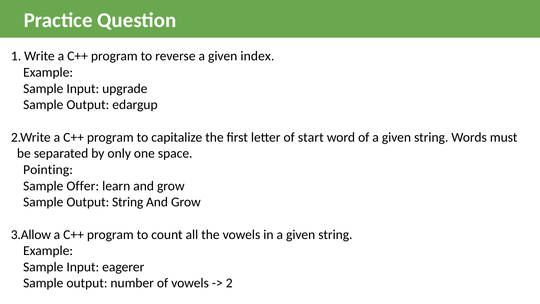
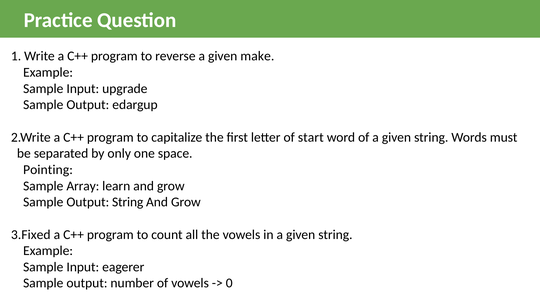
index: index -> make (257, 56)
Offer: Offer -> Array (83, 186)
3.Allow: 3.Allow -> 3.Fixed (31, 234)
2: 2 -> 0 (229, 283)
